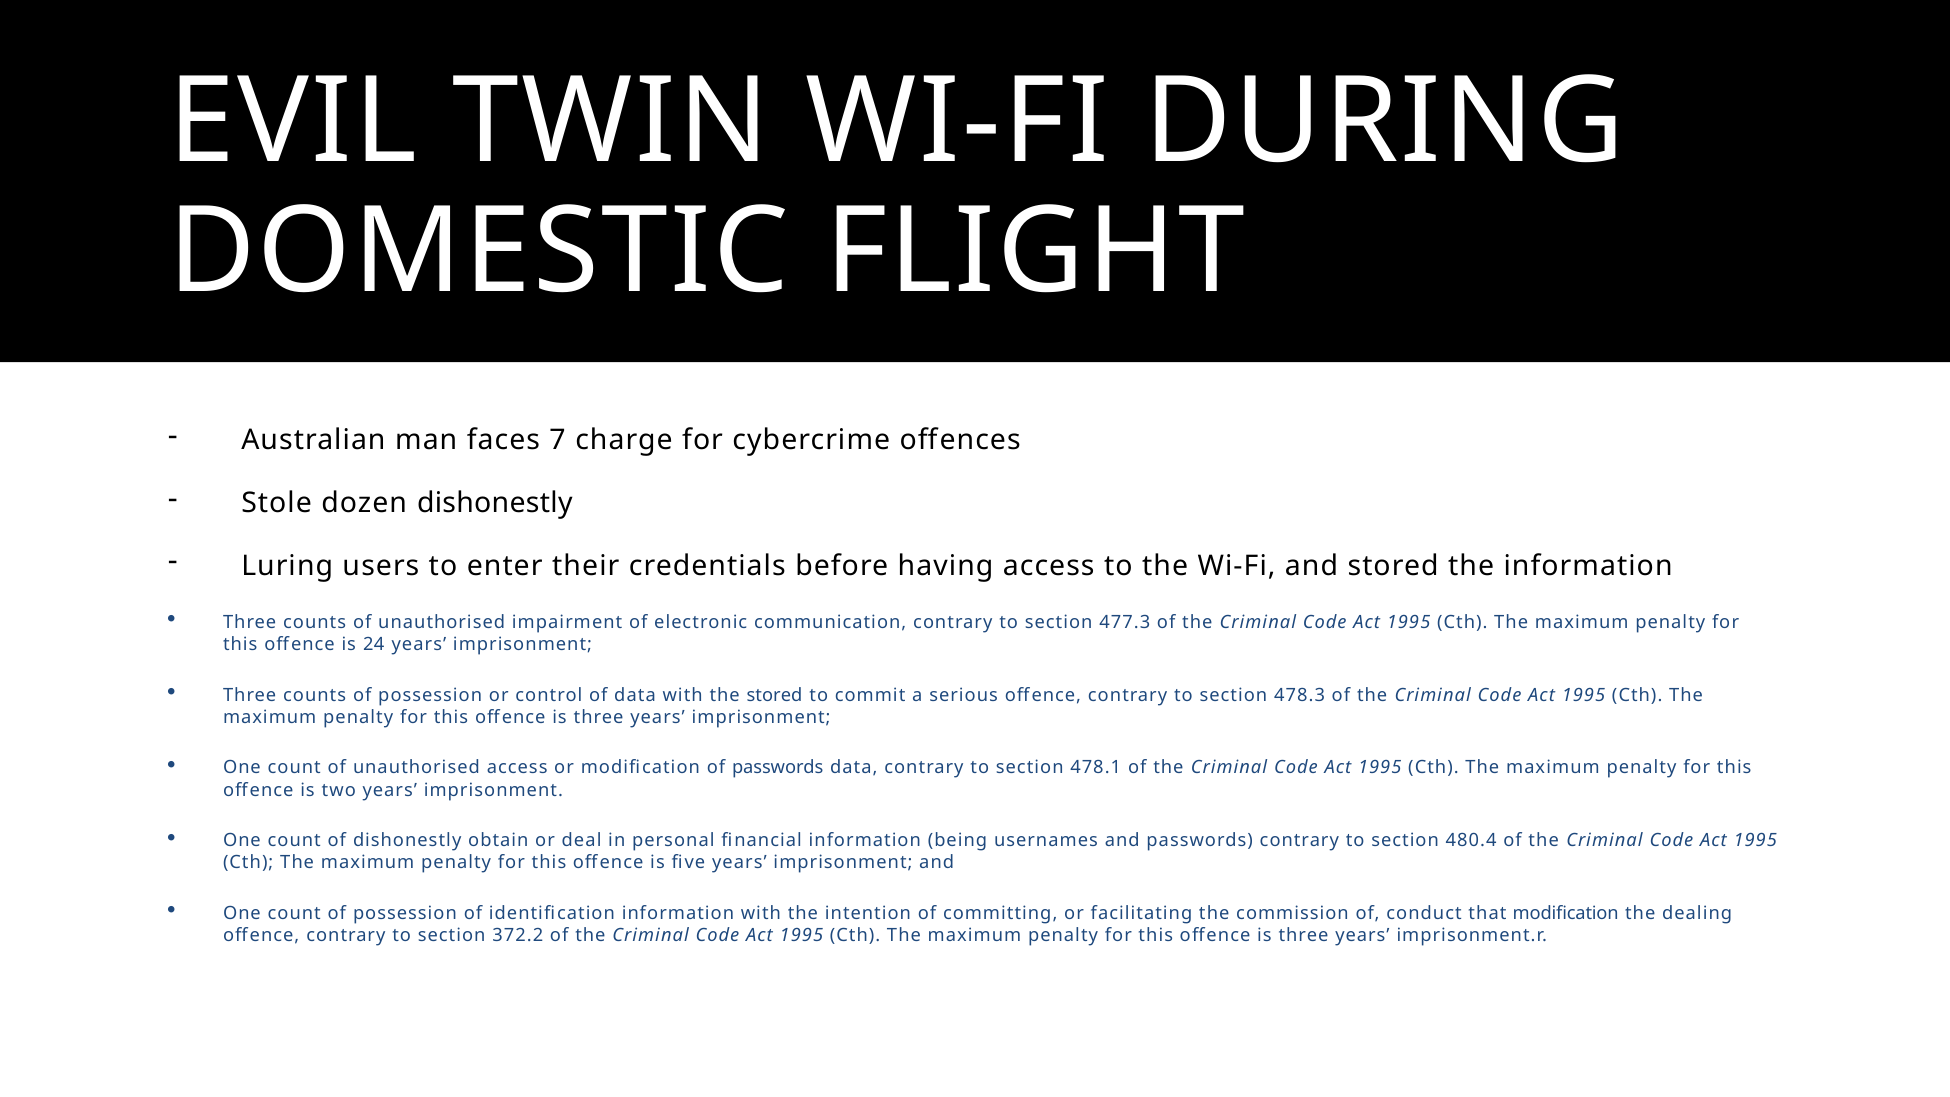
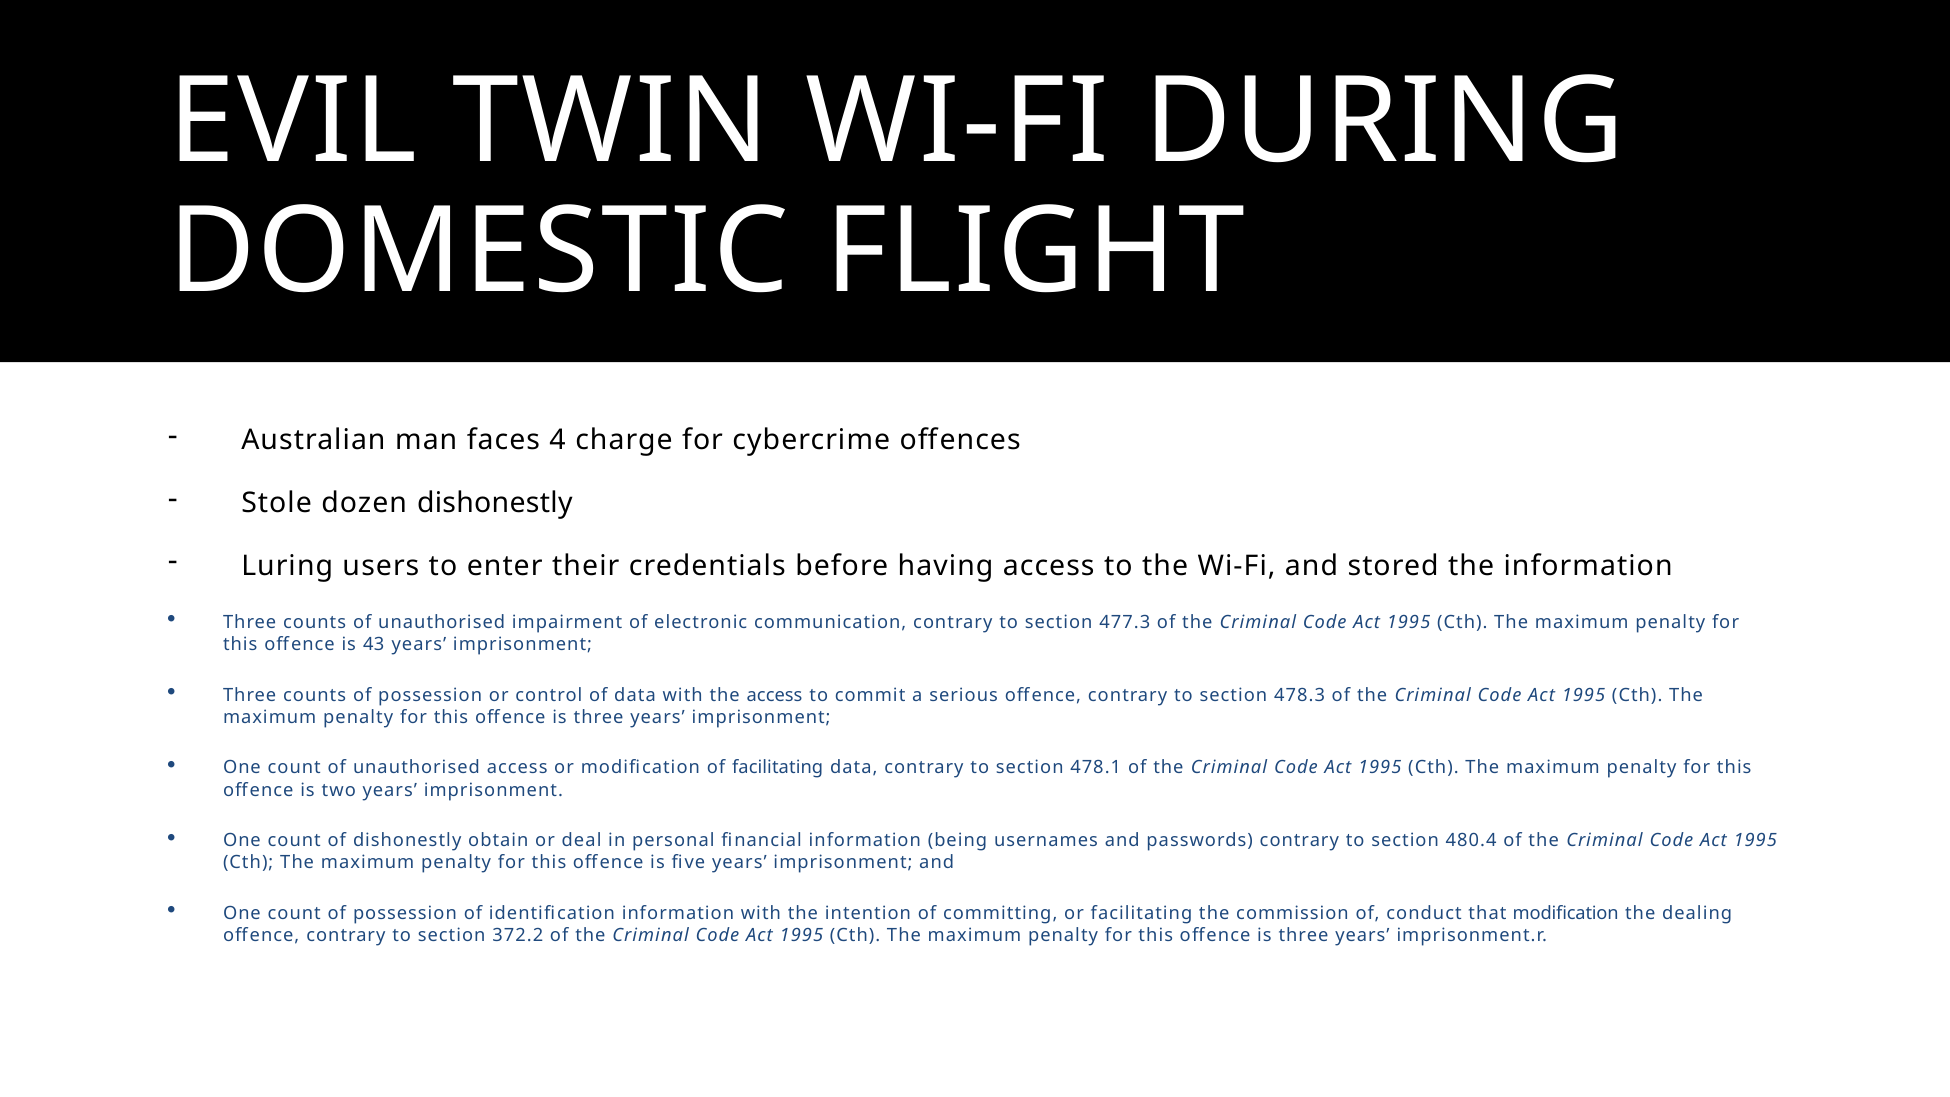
7: 7 -> 4 (558, 441)
24: 24 -> 43 (374, 644)
the stored: stored -> access (775, 695)
of passwords: passwords -> facilitating (778, 768)
